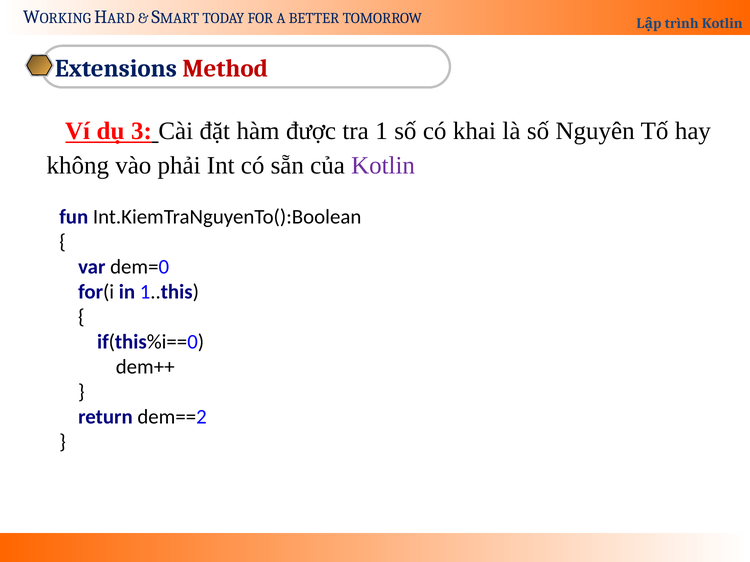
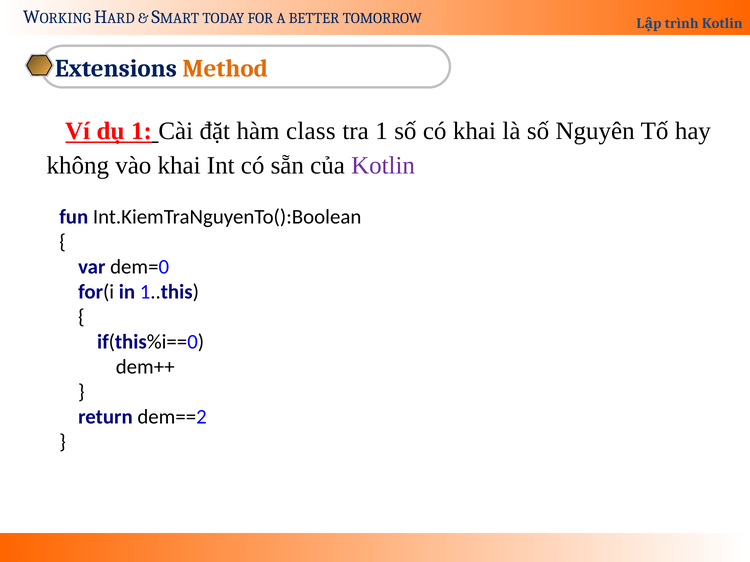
Method colour: red -> orange (225, 68)
dụ 3: 3 -> 1 (141, 131)
được: được -> class (311, 131)
vào phải: phải -> khai (179, 166)
